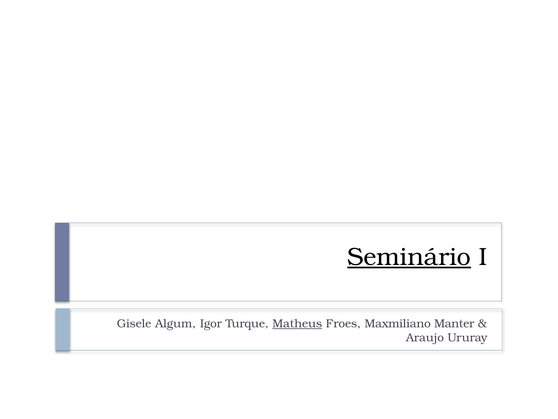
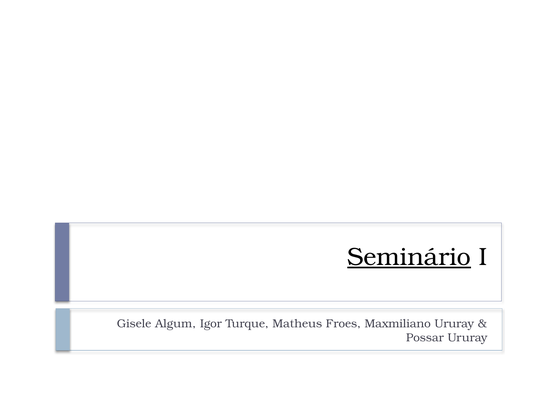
Matheus underline: present -> none (297, 323)
Maxmiliano Manter: Manter -> Ururay (454, 323)
Araujo: Araujo -> Possar (425, 337)
